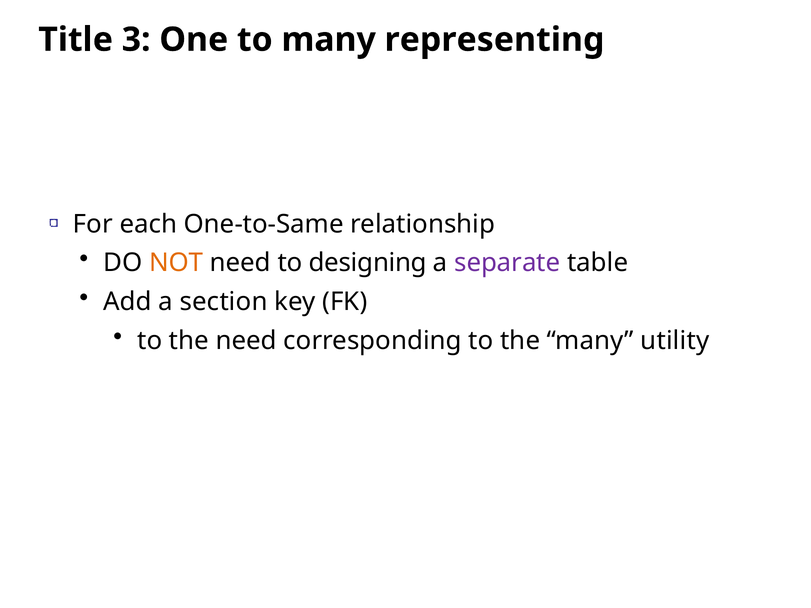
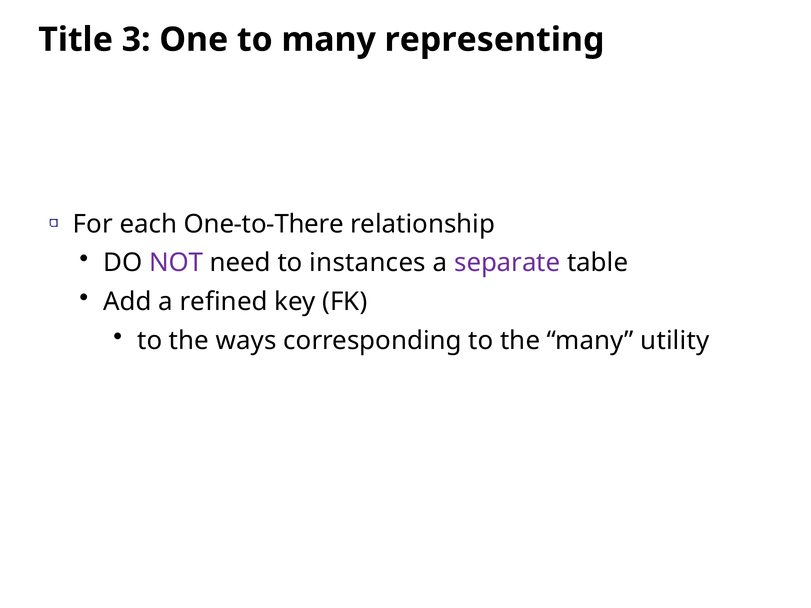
One-to-Same: One-to-Same -> One-to-There (264, 224)
NOT colour: orange -> purple (176, 263)
designing: designing -> instances (368, 263)
section: section -> refined (224, 302)
the need: need -> ways (246, 341)
